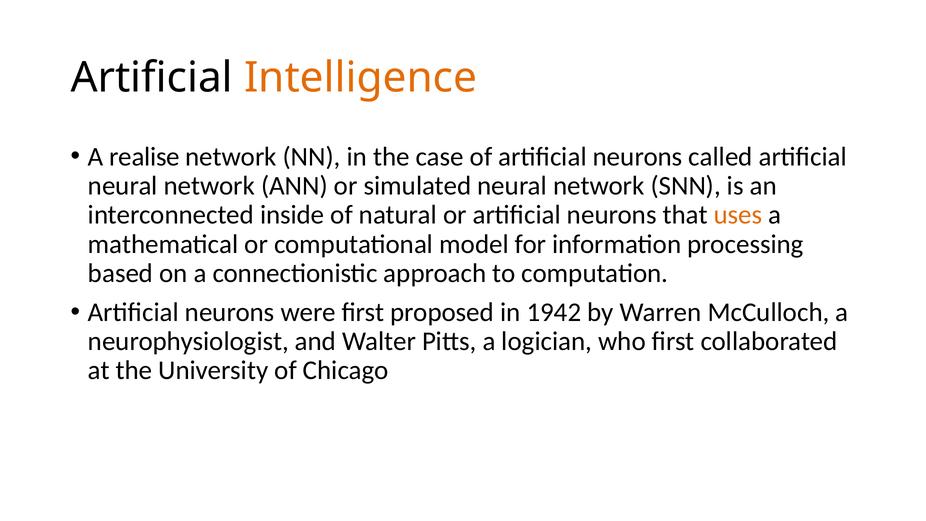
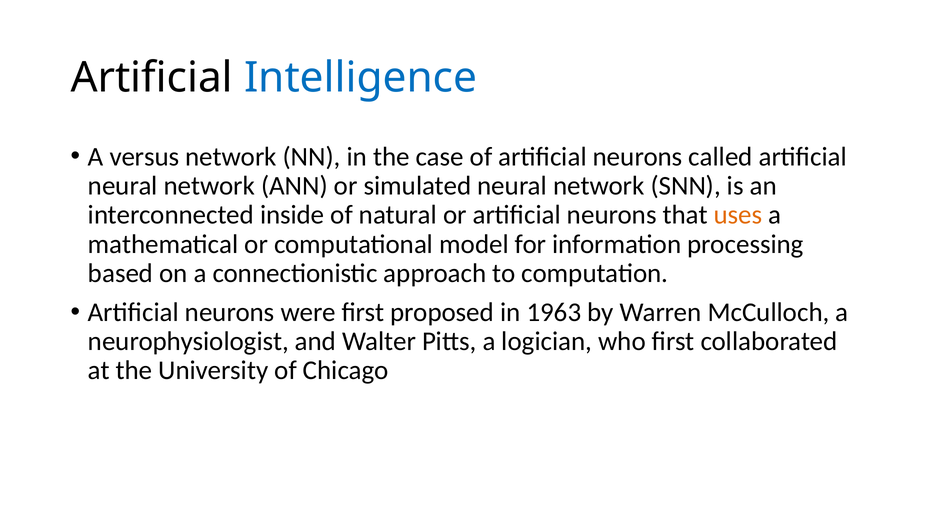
Intelligence colour: orange -> blue (361, 78)
realise: realise -> versus (144, 157)
1942: 1942 -> 1963 (554, 312)
